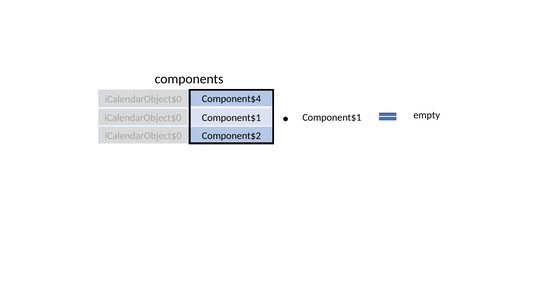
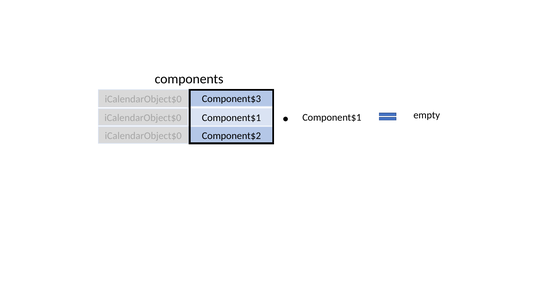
Component$4: Component$4 -> Component$3 (231, 99)
